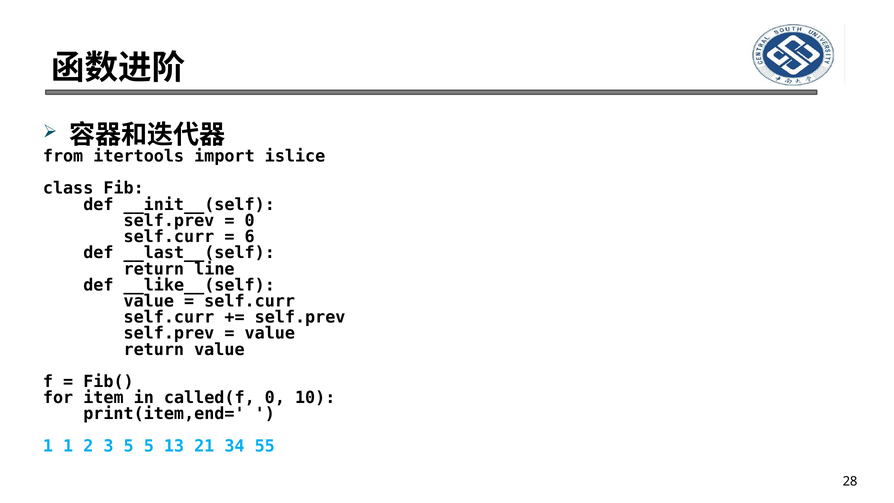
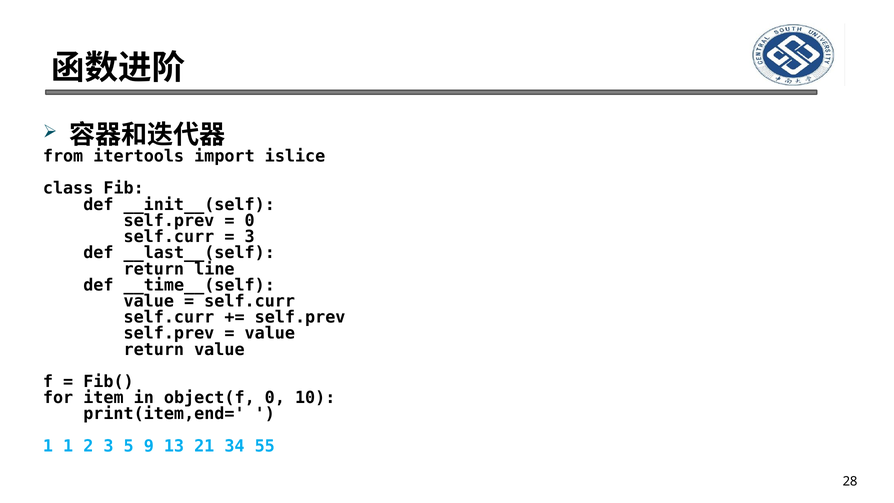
6: 6 -> 3 (250, 237)
__like__(self: __like__(self -> __time__(self (199, 285)
called(f: called(f -> object(f (209, 398)
5 5: 5 -> 9 (149, 446)
